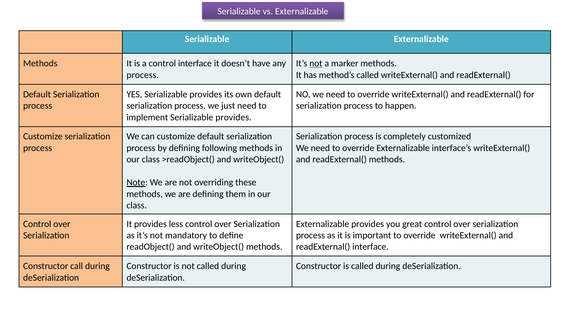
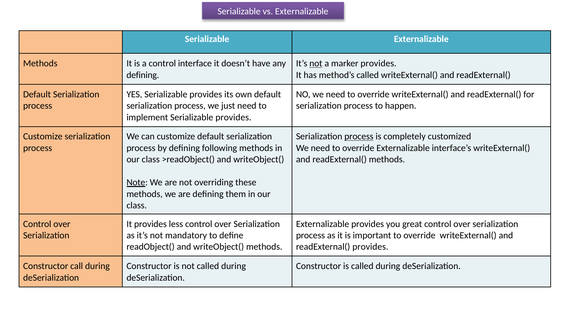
marker methods: methods -> provides (379, 63)
process: process -> defining (143, 75)
process underline: none -> present (359, 136)
readExternal( interface: interface -> provides (370, 247)
